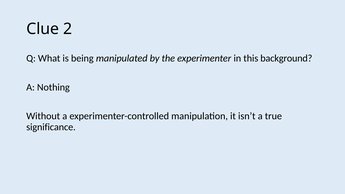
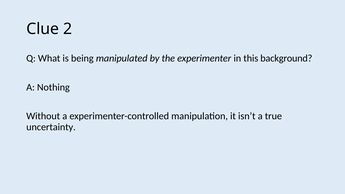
significance: significance -> uncertainty (51, 127)
